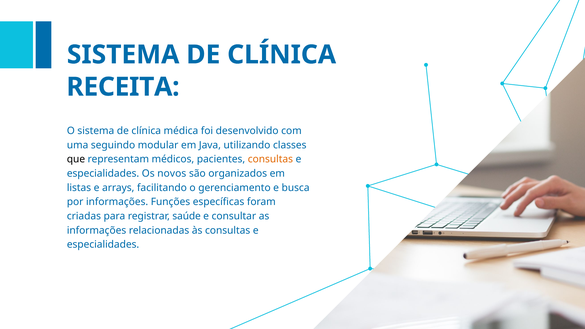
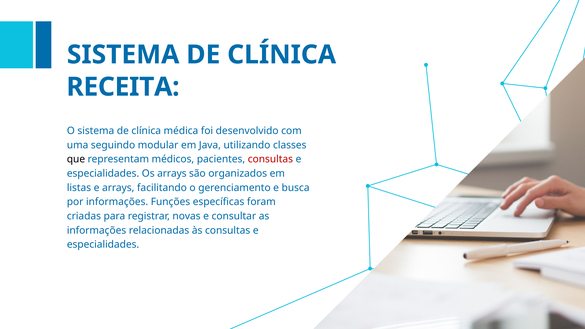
consultas colour: orange -> red (270, 159)
Os novos: novos -> arrays (172, 173)
saúde: saúde -> novas (187, 216)
